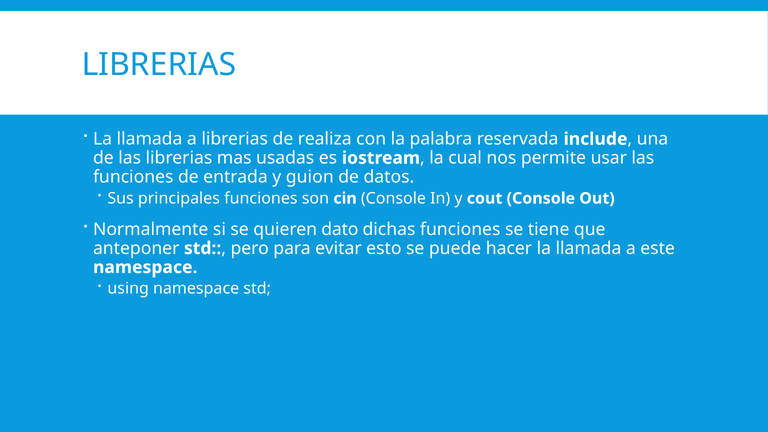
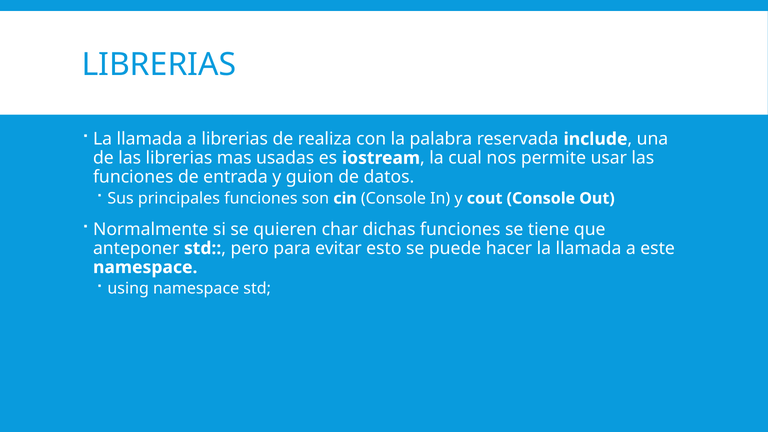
dato: dato -> char (340, 229)
